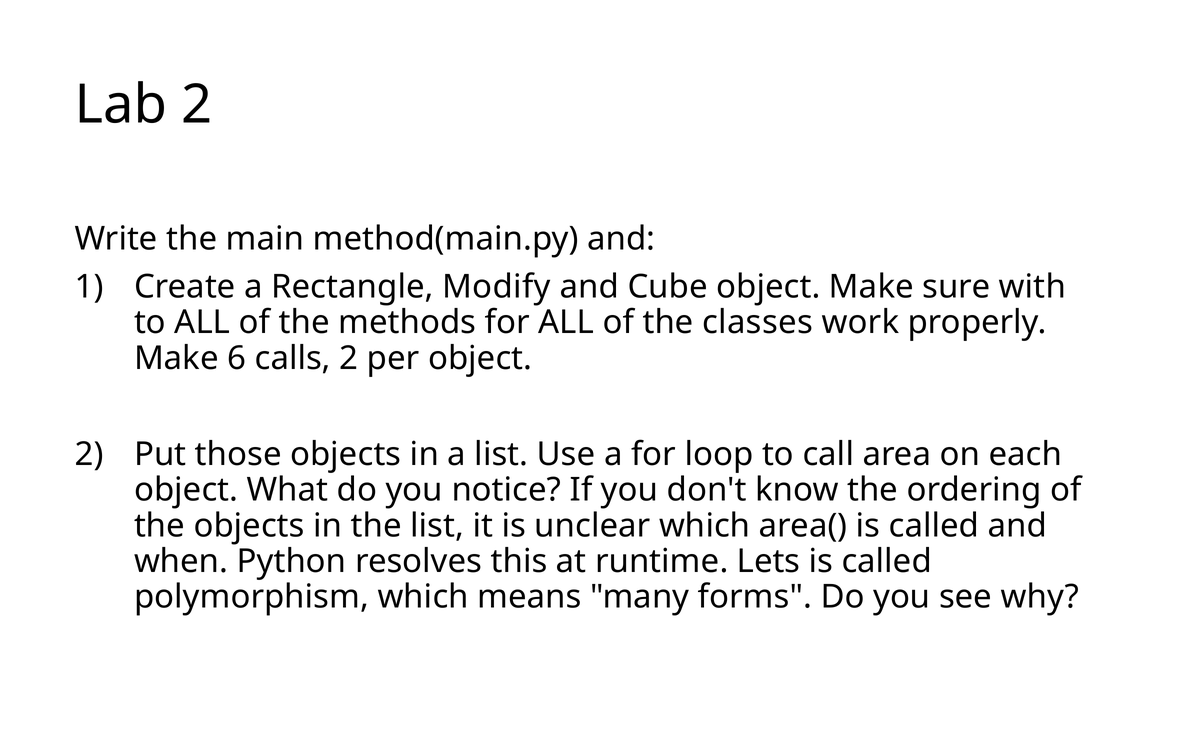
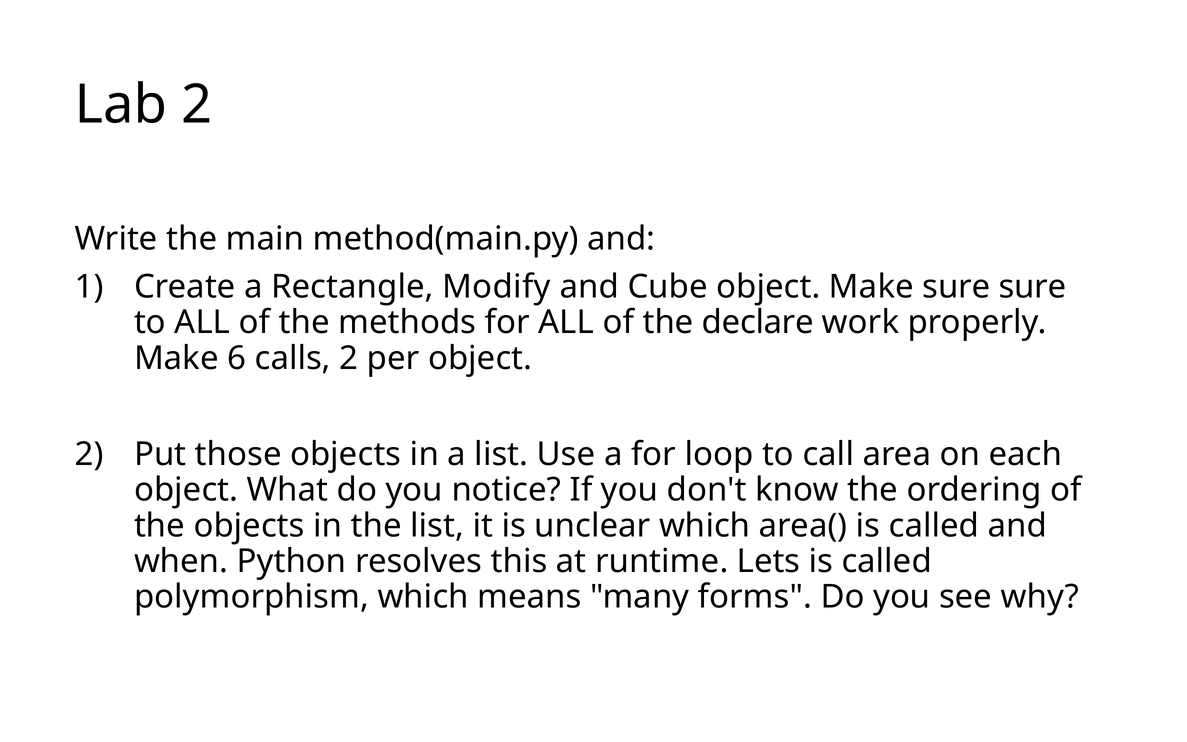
sure with: with -> sure (1033, 287)
classes: classes -> declare (758, 323)
